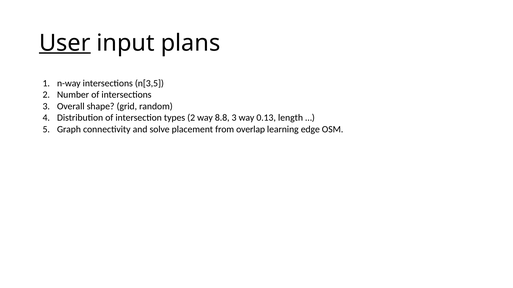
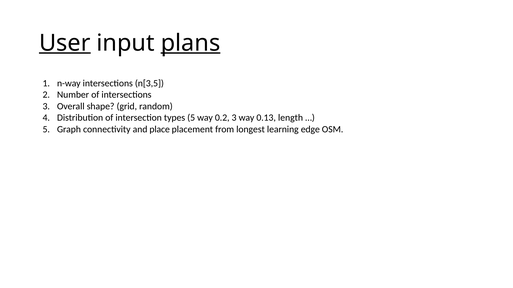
plans underline: none -> present (191, 43)
types 2: 2 -> 5 (191, 118)
8.8: 8.8 -> 0.2 (222, 118)
solve: solve -> place (160, 130)
overlap: overlap -> longest (251, 130)
